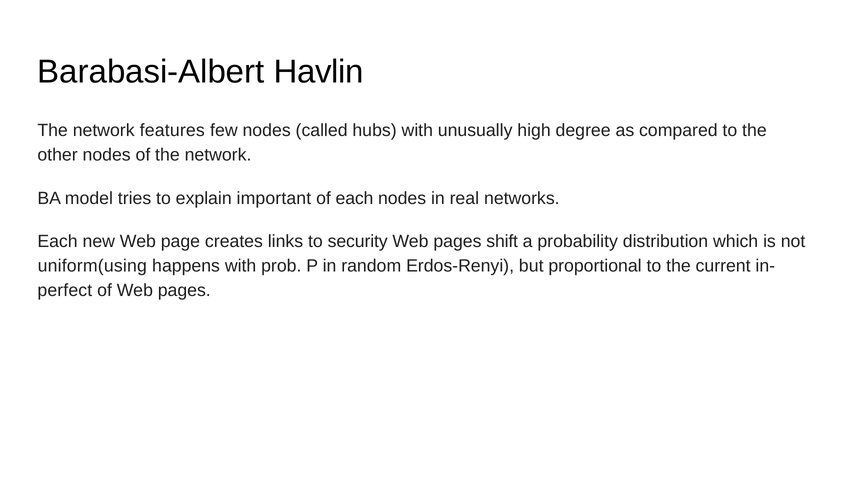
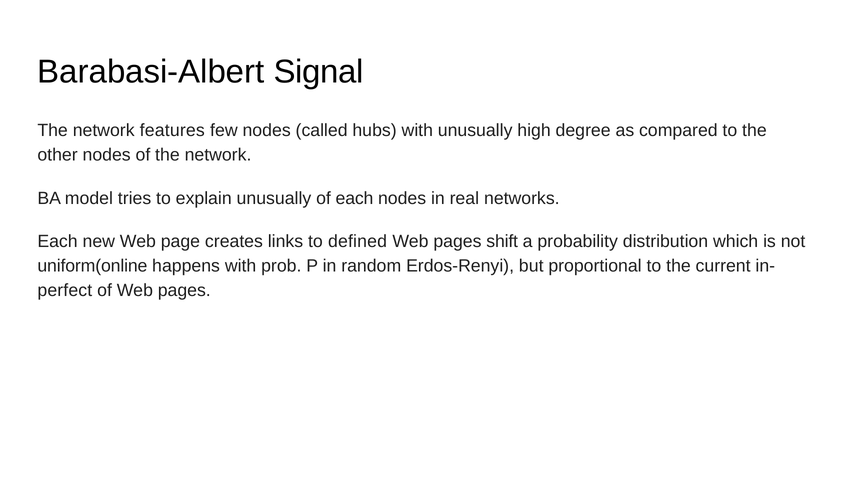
Havlin: Havlin -> Signal (319, 72)
explain important: important -> unusually (274, 198)
security: security -> defined (358, 241)
uniform(using: uniform(using -> uniform(online (92, 266)
